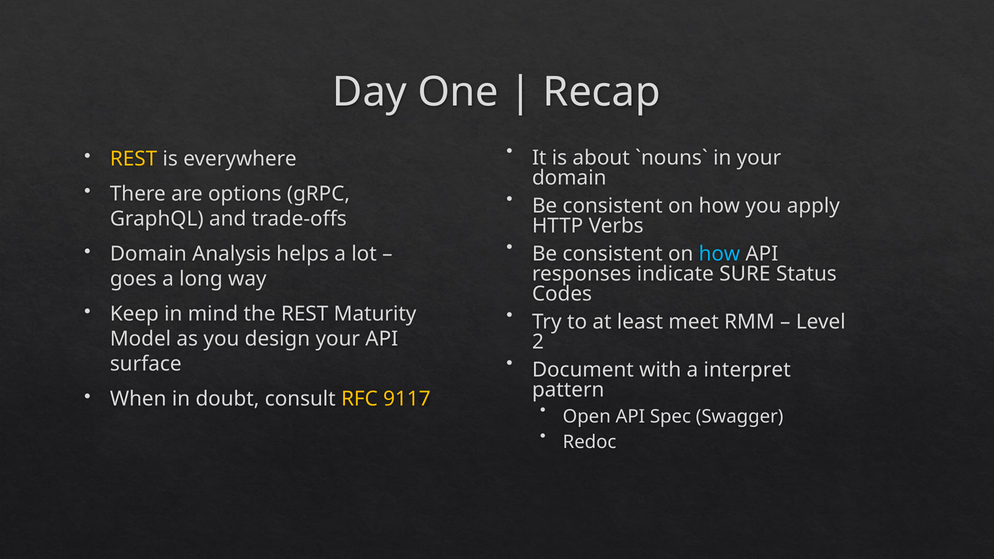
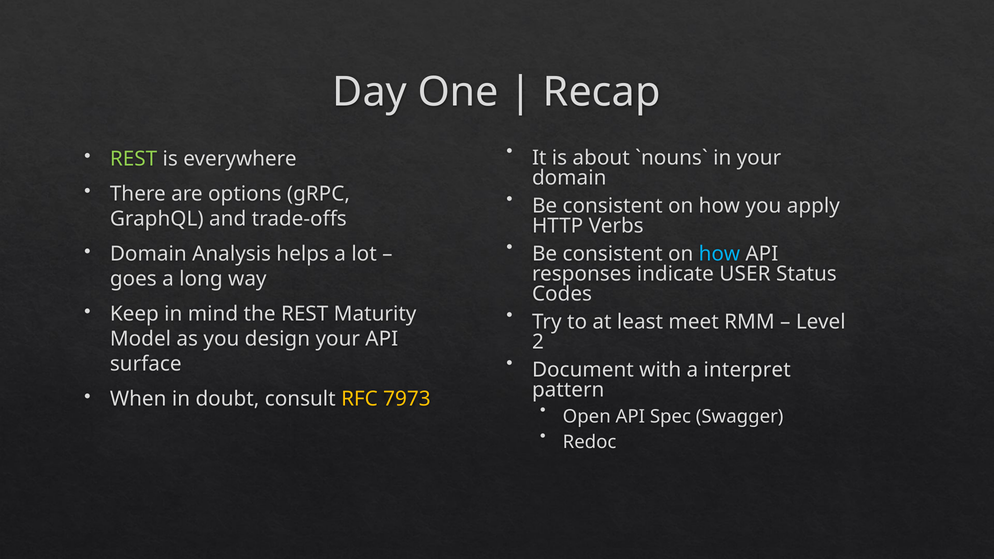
REST colour: yellow -> light green (134, 159)
SURE: SURE -> USER (745, 274)
9117: 9117 -> 7973 (407, 399)
